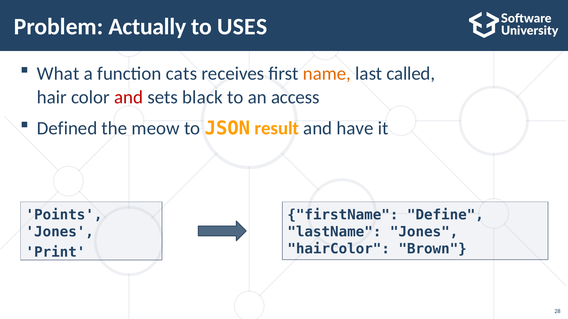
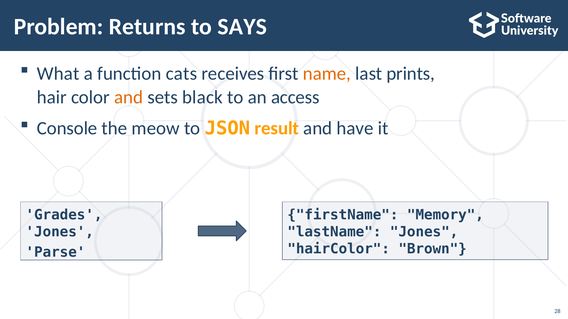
Actually: Actually -> Returns (147, 27)
USES: USES -> SAYS (242, 27)
called: called -> prints (411, 74)
and colour: red -> orange (129, 97)
Defined: Defined -> Console (67, 128)
Points: Points -> Grades (64, 215)
Define: Define -> Memory (445, 215)
Print: Print -> Parse (55, 253)
